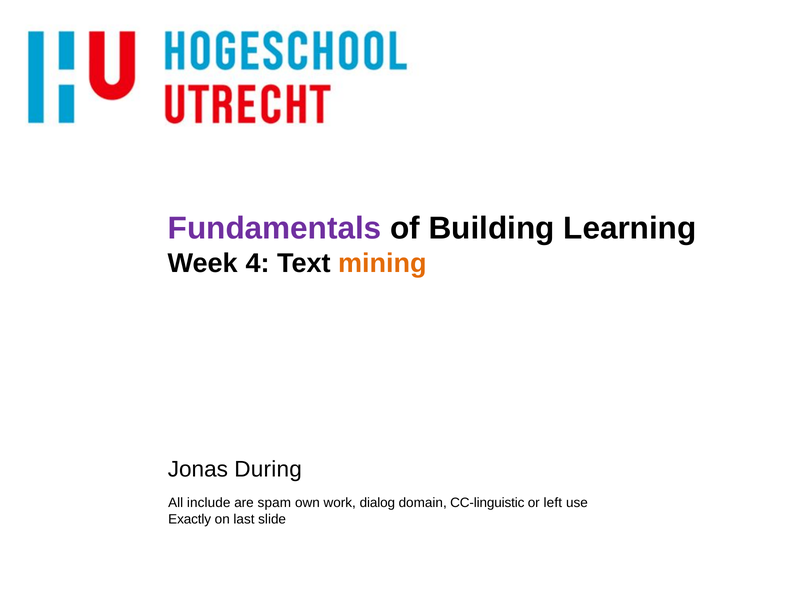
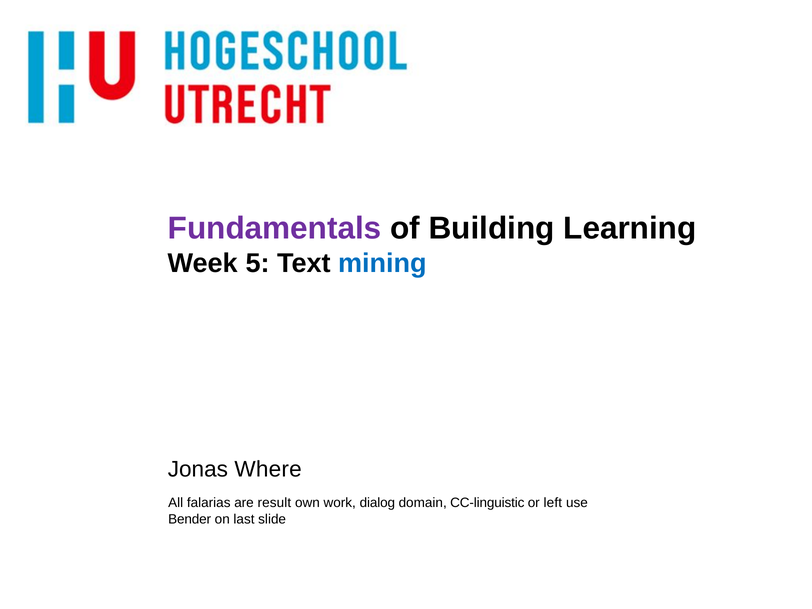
4: 4 -> 5 (258, 263)
mining colour: orange -> blue (383, 263)
During: During -> Where (268, 469)
include: include -> falarias (209, 503)
spam: spam -> result (274, 503)
Exactly: Exactly -> Bender (190, 519)
